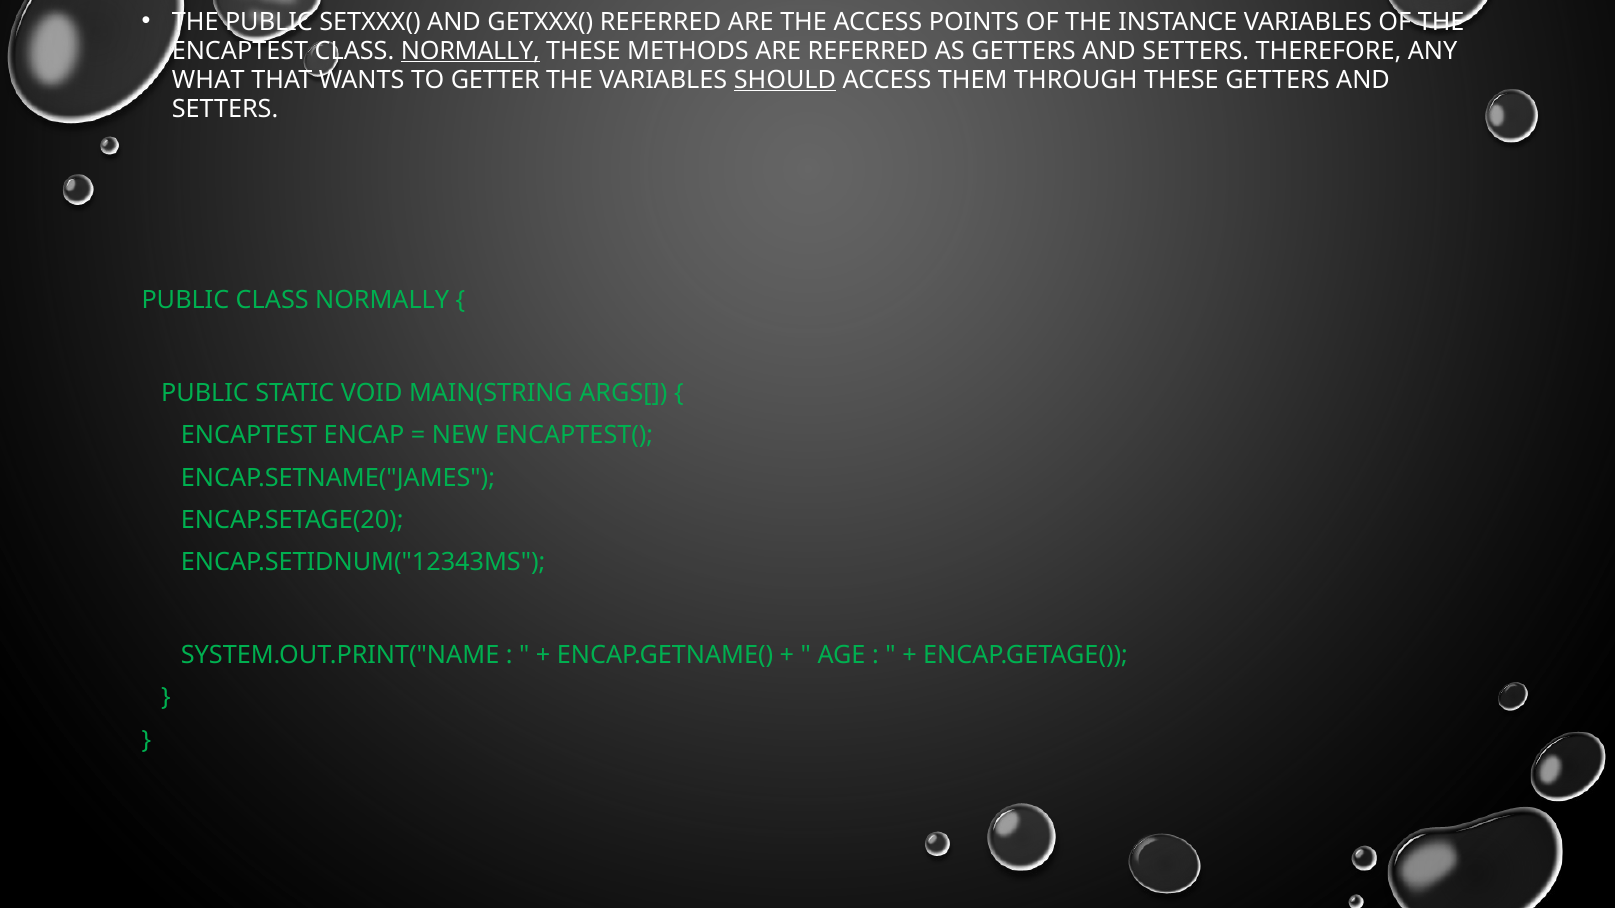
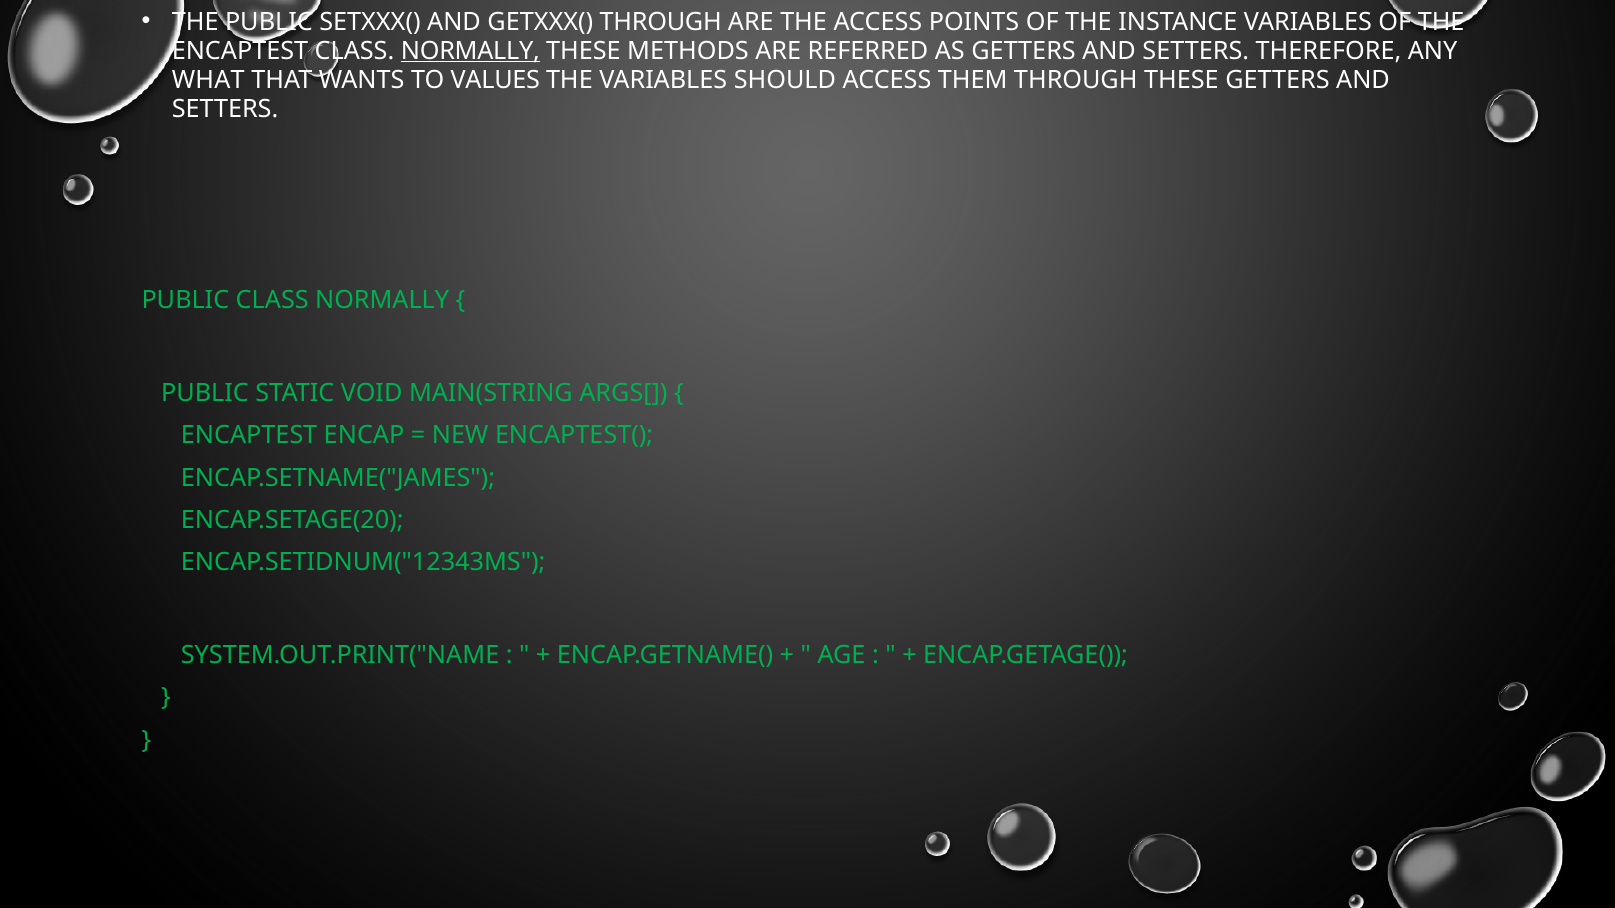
GETXXX( REFERRED: REFERRED -> THROUGH (661, 22)
GETTER: GETTER -> VALUES (495, 80)
SHOULD underline: present -> none (785, 80)
